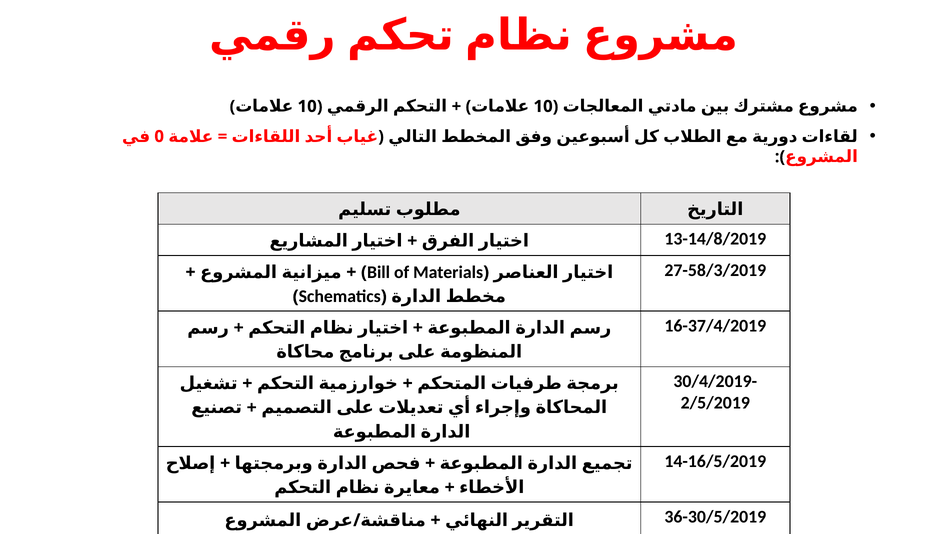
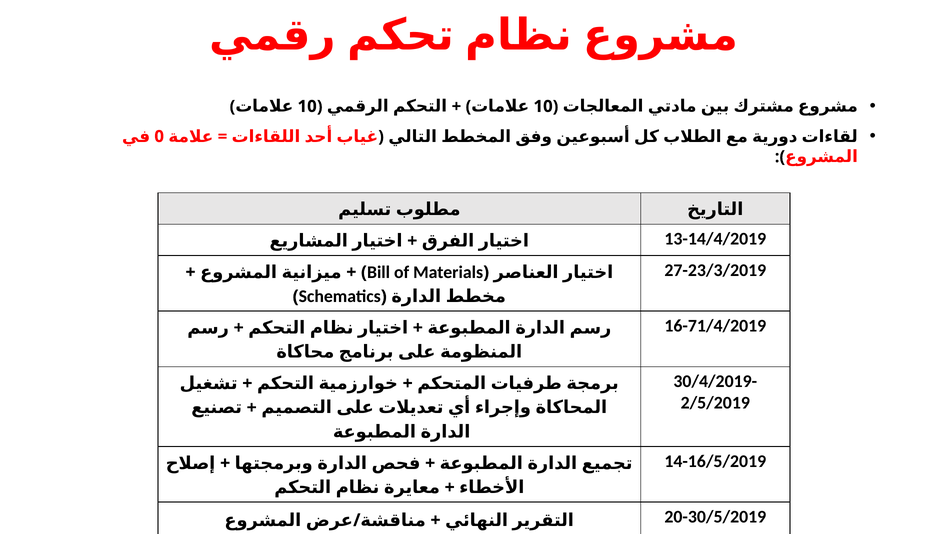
13-14/8/2019: 13-14/8/2019 -> 13-14/4/2019 (715, 239)
27-58/3/2019: 27-58/3/2019 -> 27-23/3/2019 (715, 270)
16-37/4/2019: 16-37/4/2019 -> 16-71/4/2019 (715, 325)
36-30/5/2019: 36-30/5/2019 -> 20-30/5/2019 (715, 516)
